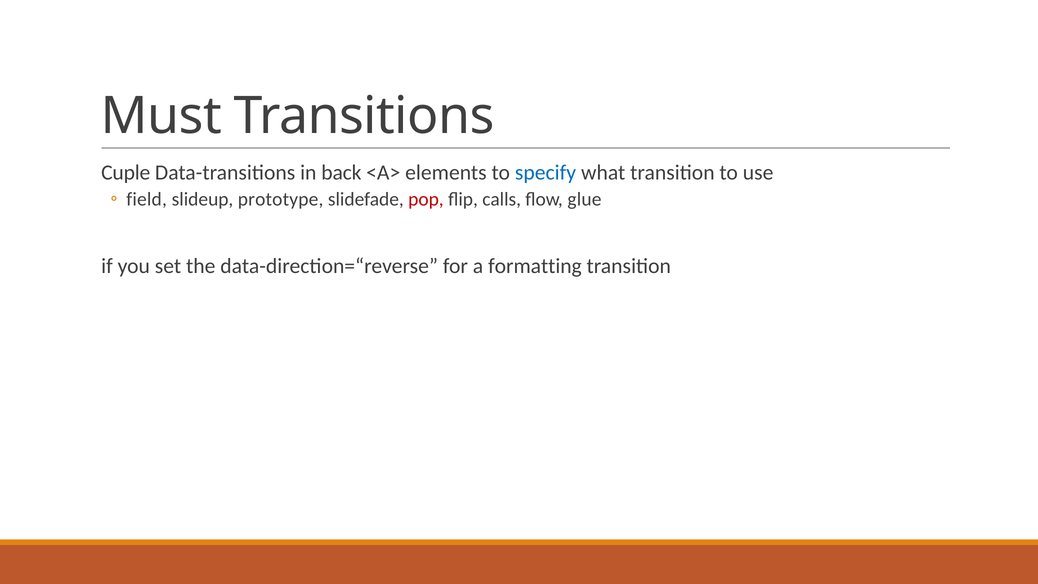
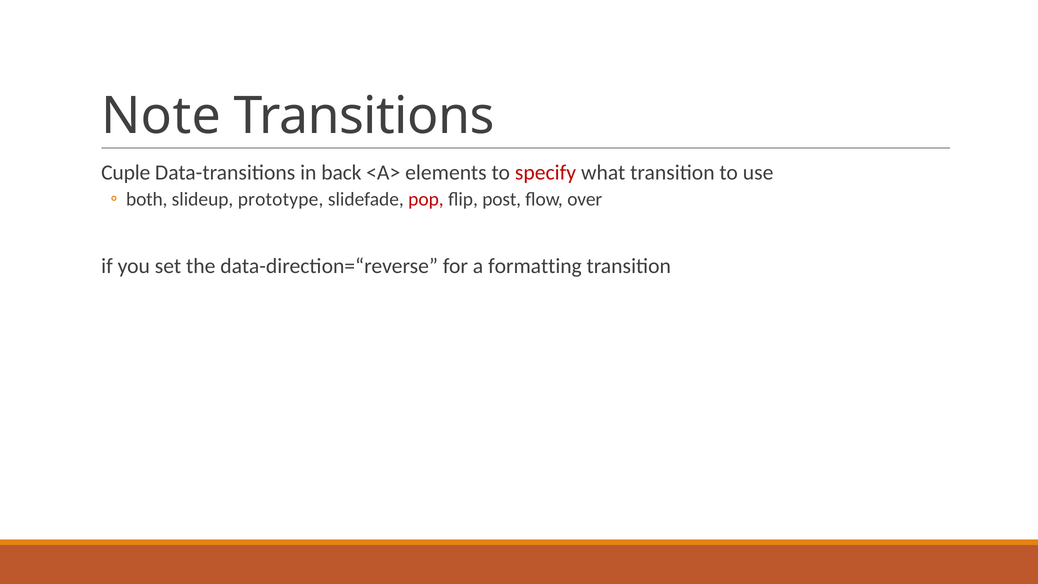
Must: Must -> Note (161, 116)
specify colour: blue -> red (546, 173)
field: field -> both (147, 199)
calls: calls -> post (502, 199)
glue: glue -> over (585, 199)
